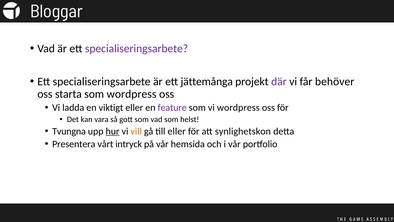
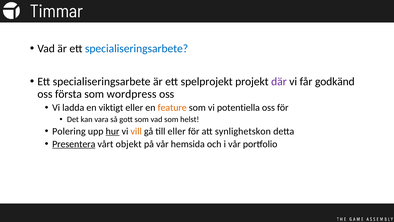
Bloggar: Bloggar -> Timmar (56, 11)
specialiseringsarbete colour: purple -> blue (137, 48)
jättemånga: jättemånga -> spelprojekt (207, 81)
behöver: behöver -> godkänd (335, 81)
starta: starta -> första (68, 94)
feature colour: purple -> orange (172, 107)
vi wordpress: wordpress -> potentiella (238, 107)
Tvungna: Tvungna -> Polering (69, 131)
Presentera underline: none -> present (74, 144)
intryck: intryck -> objekt (129, 144)
